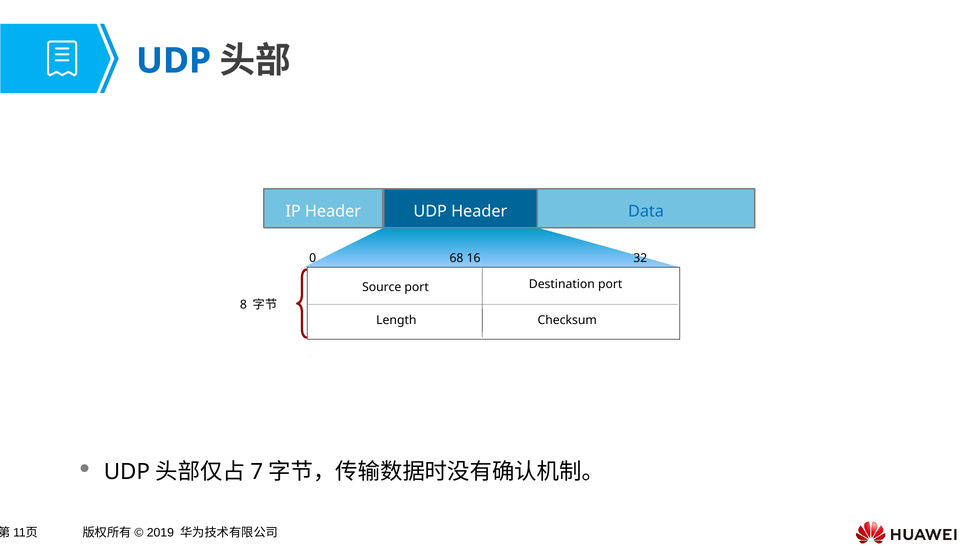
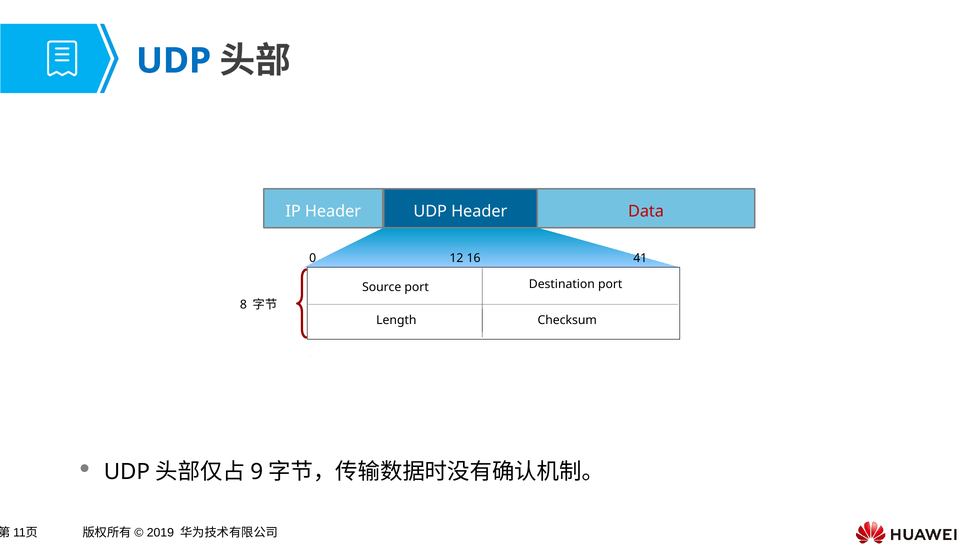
Data colour: blue -> red (646, 211)
68: 68 -> 12 (456, 258)
32: 32 -> 41 (640, 258)
7: 7 -> 9 (257, 472)
